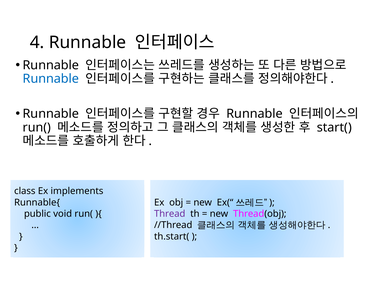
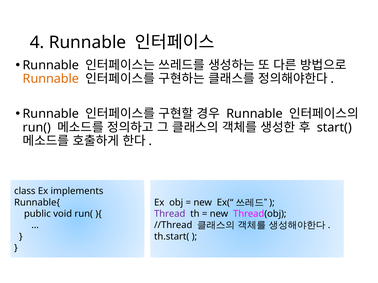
Runnable colour: blue -> orange (51, 79)
